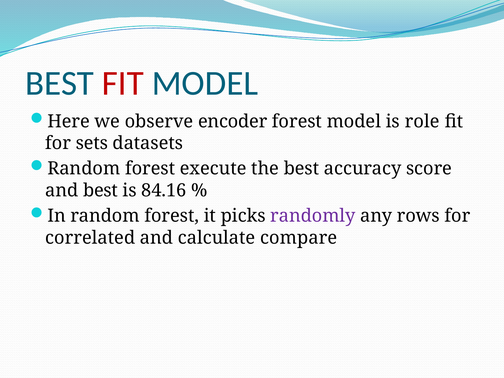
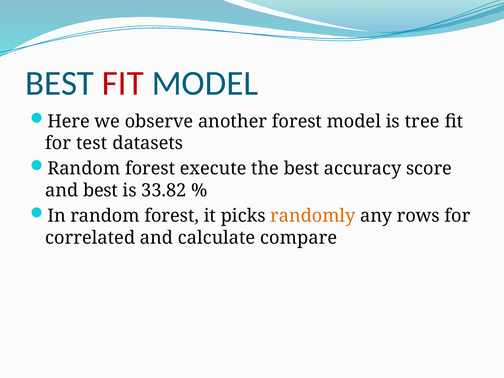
encoder: encoder -> another (233, 121)
role: role -> tree (422, 121)
sets: sets -> test (92, 143)
84.16: 84.16 -> 33.82 (164, 190)
randomly colour: purple -> orange (313, 216)
